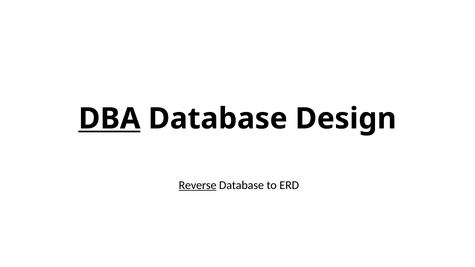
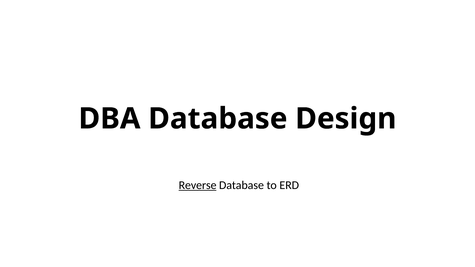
DBA underline: present -> none (109, 119)
